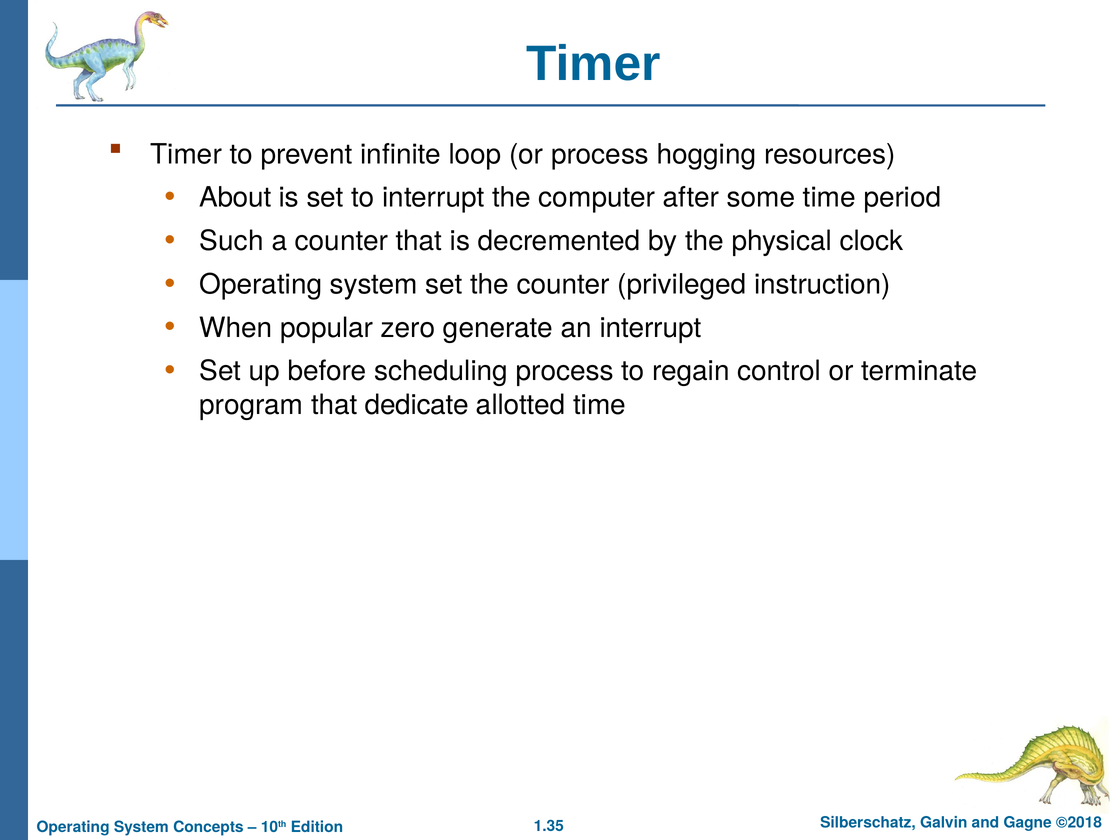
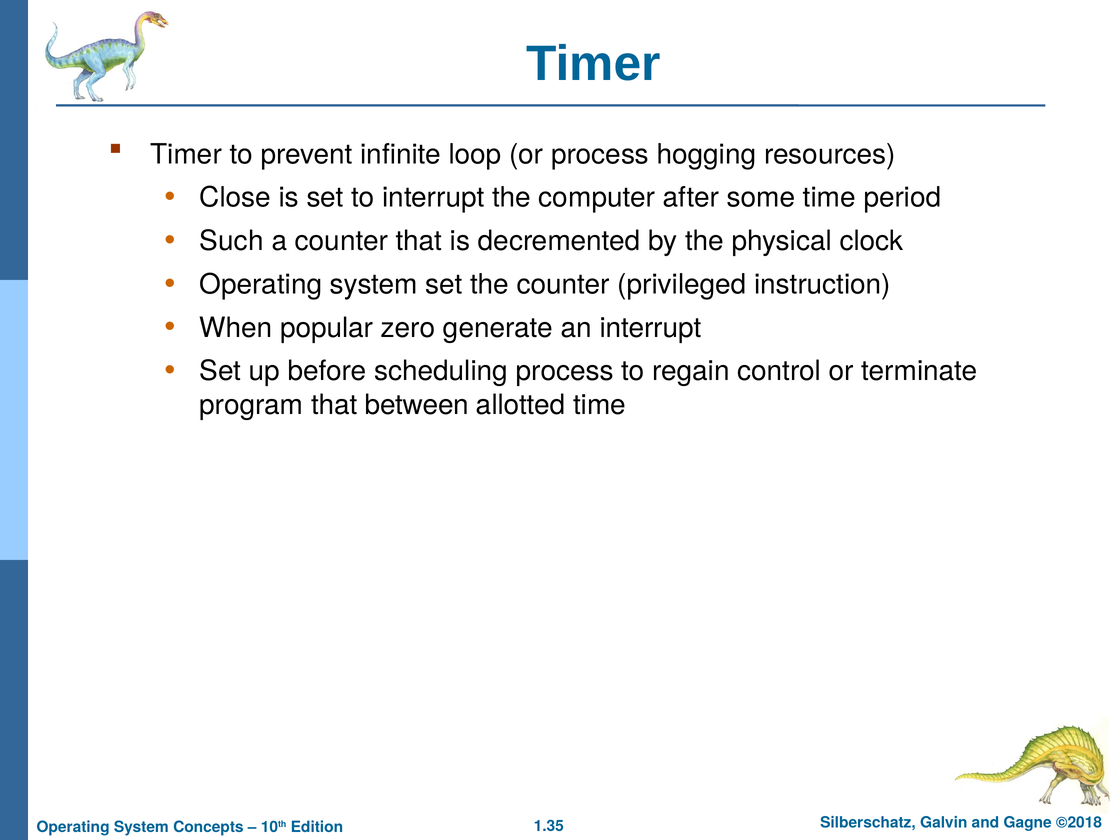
About: About -> Close (235, 198)
dedicate: dedicate -> between (417, 405)
